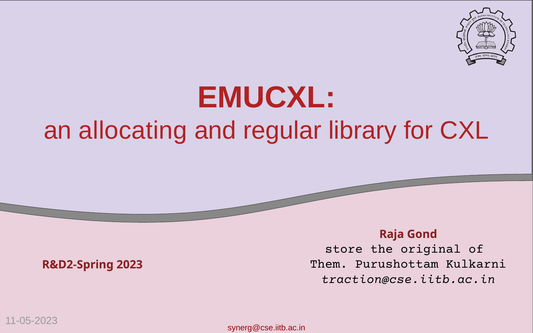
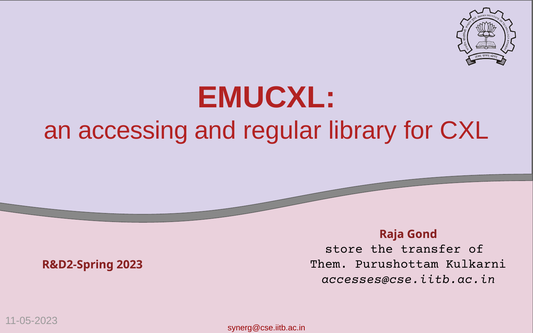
allocating: allocating -> accessing (133, 130)
original: original -> transfer (431, 249)
traction@cse.iitb.ac.in: traction@cse.iitb.ac.in -> accesses@cse.iitb.ac.in (408, 279)
